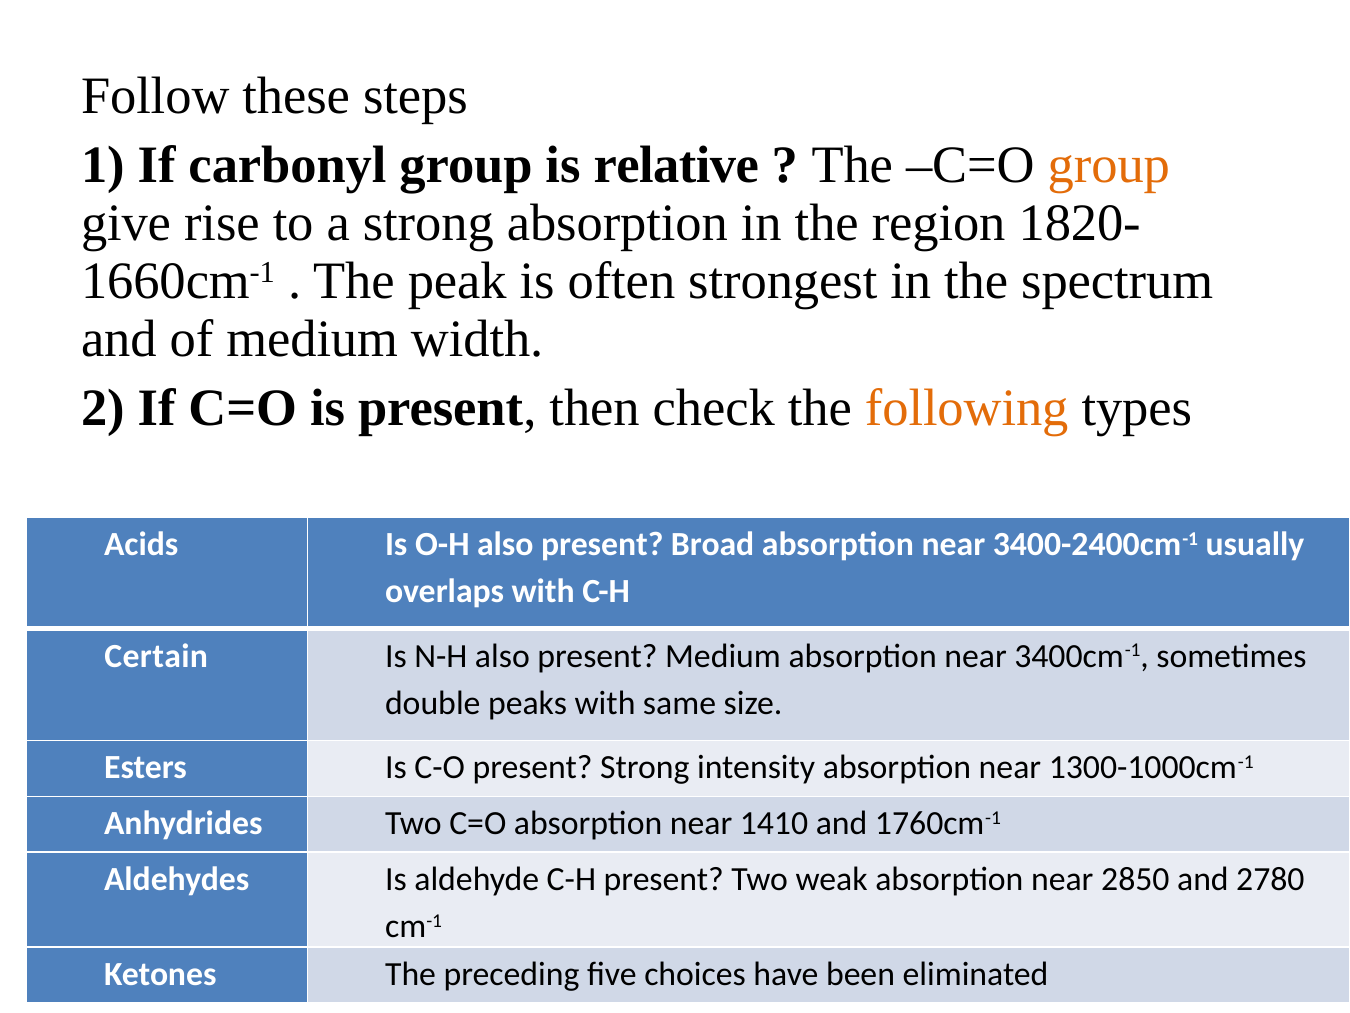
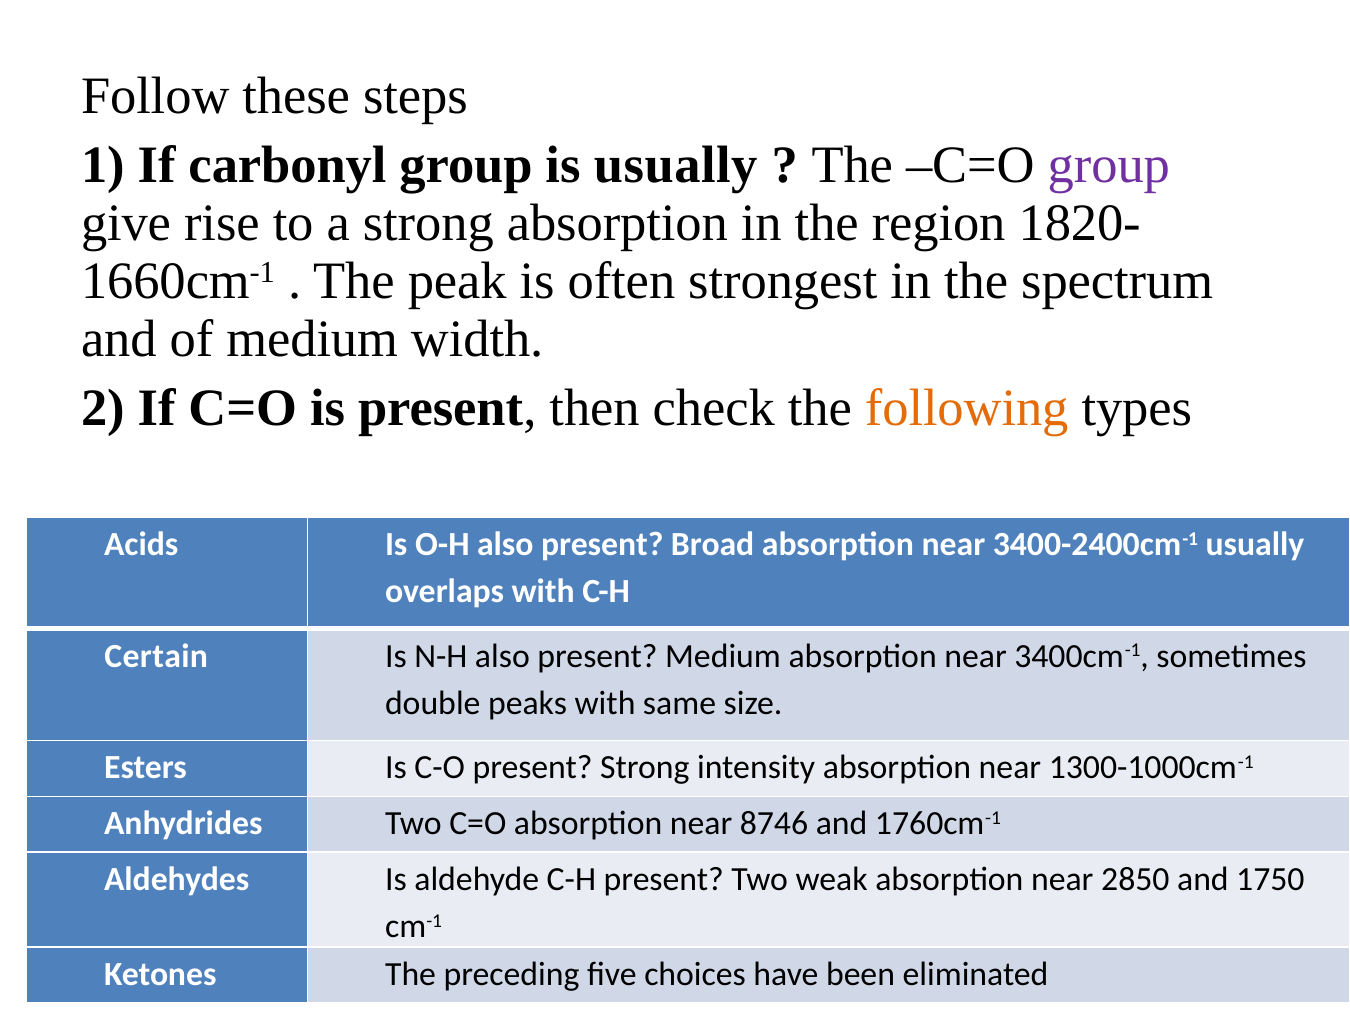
is relative: relative -> usually (676, 165)
group colour: orange -> purple (1109, 165)
1410: 1410 -> 8746 (774, 823)
2780: 2780 -> 1750 (1270, 879)
